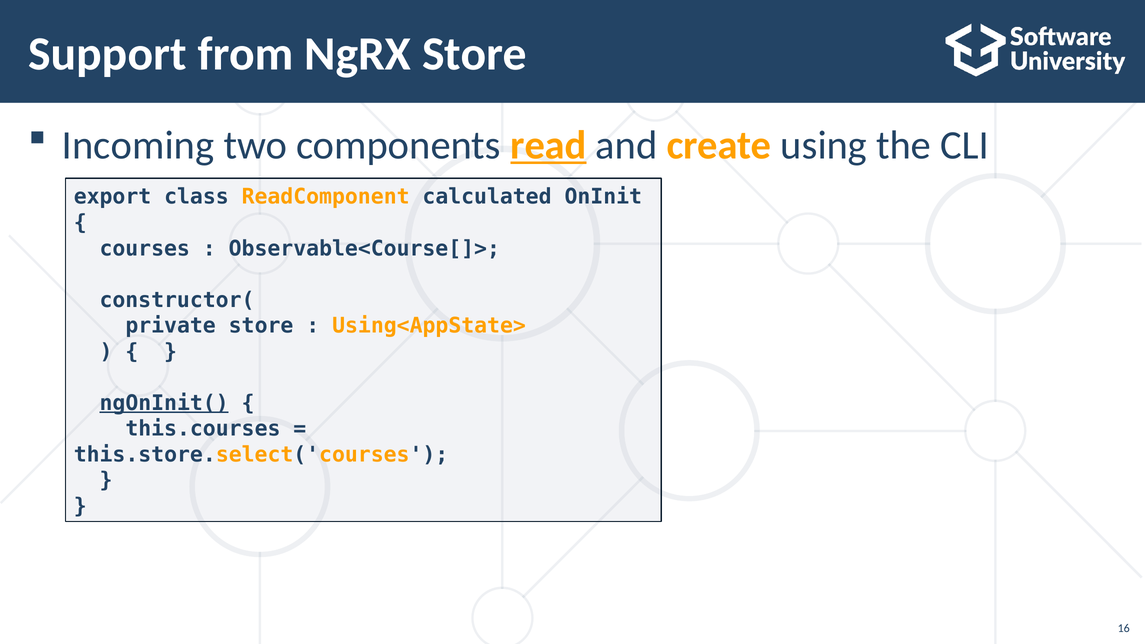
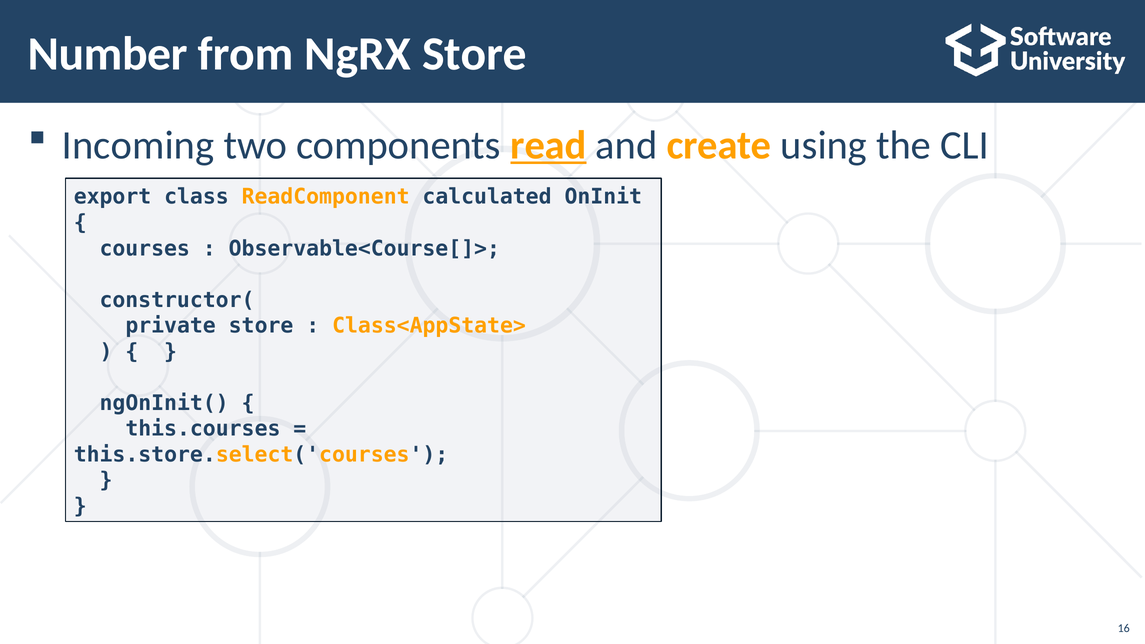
Support: Support -> Number (108, 54)
Using<AppState>: Using<AppState> -> Class<AppState> (429, 326)
ngOnInit( underline: present -> none (164, 403)
